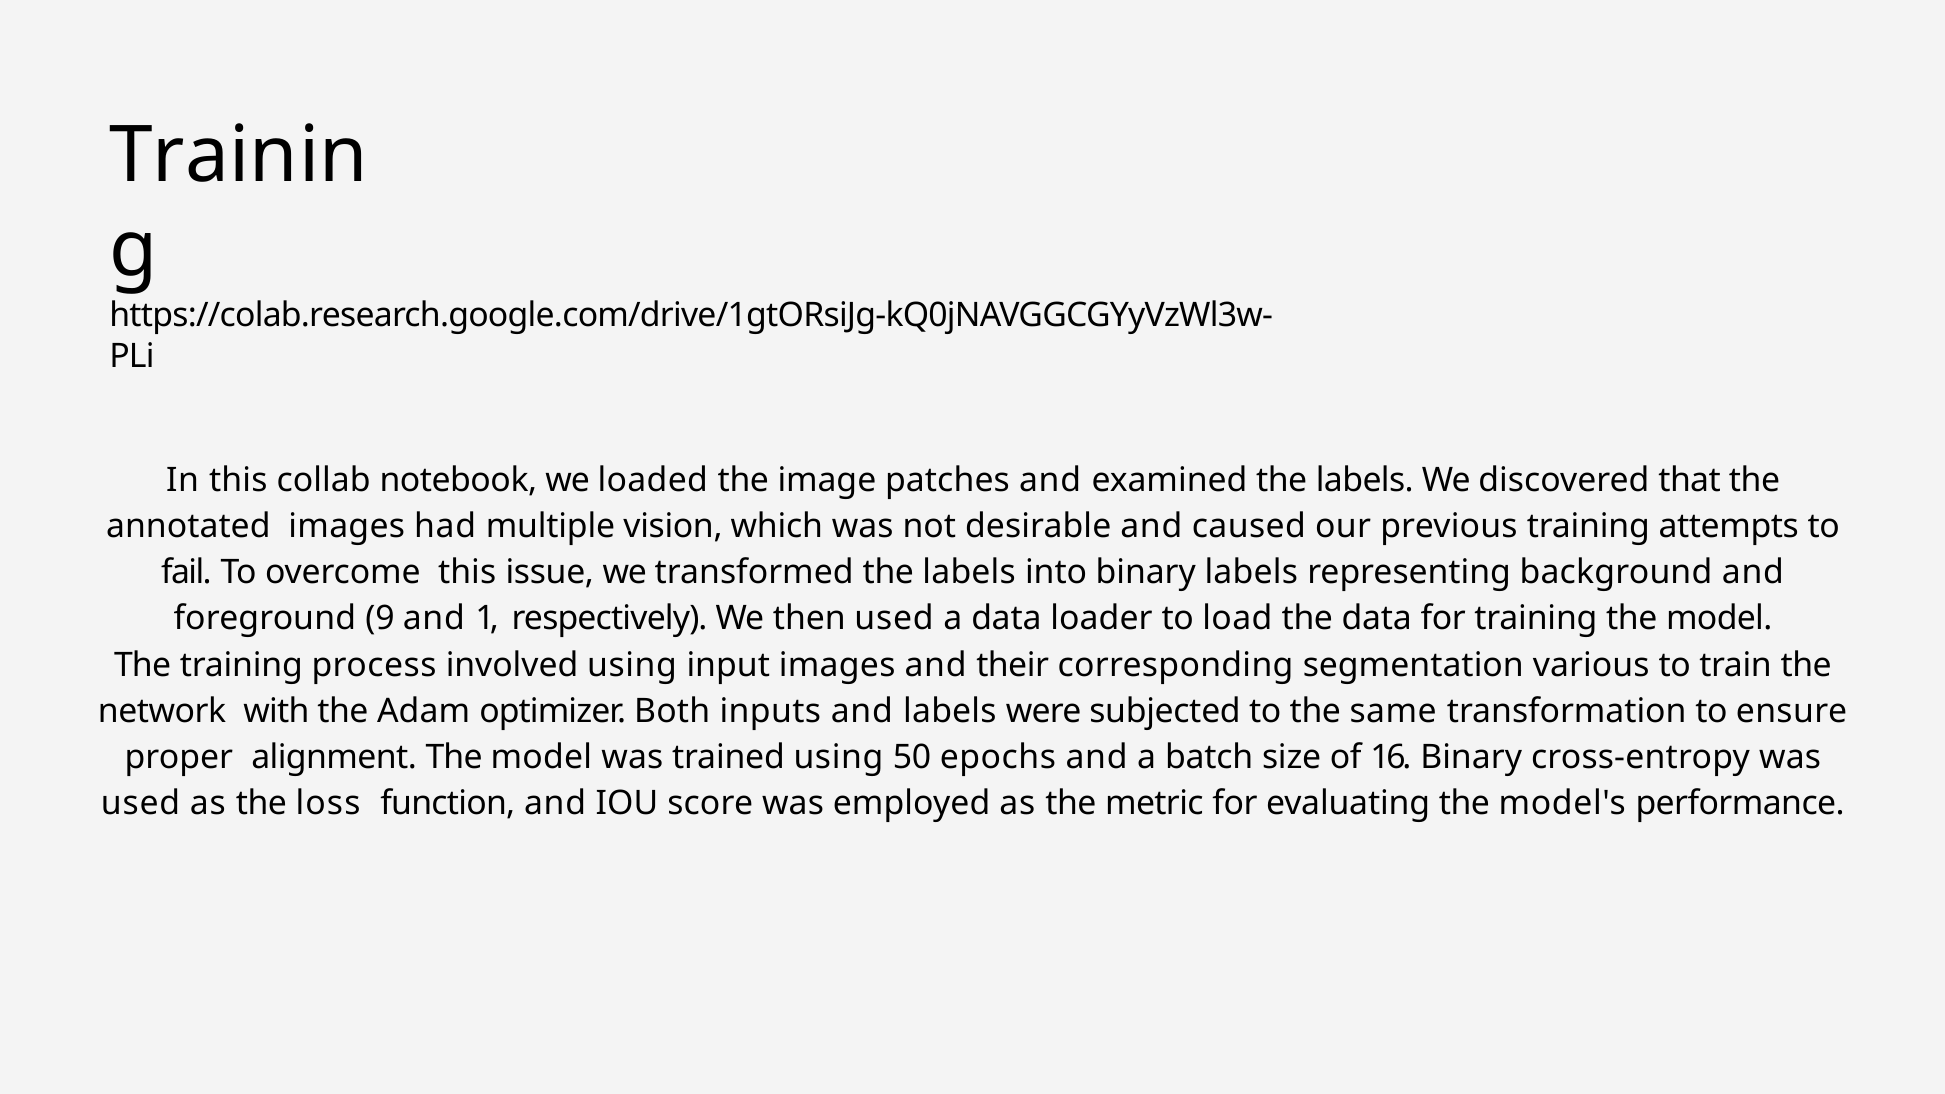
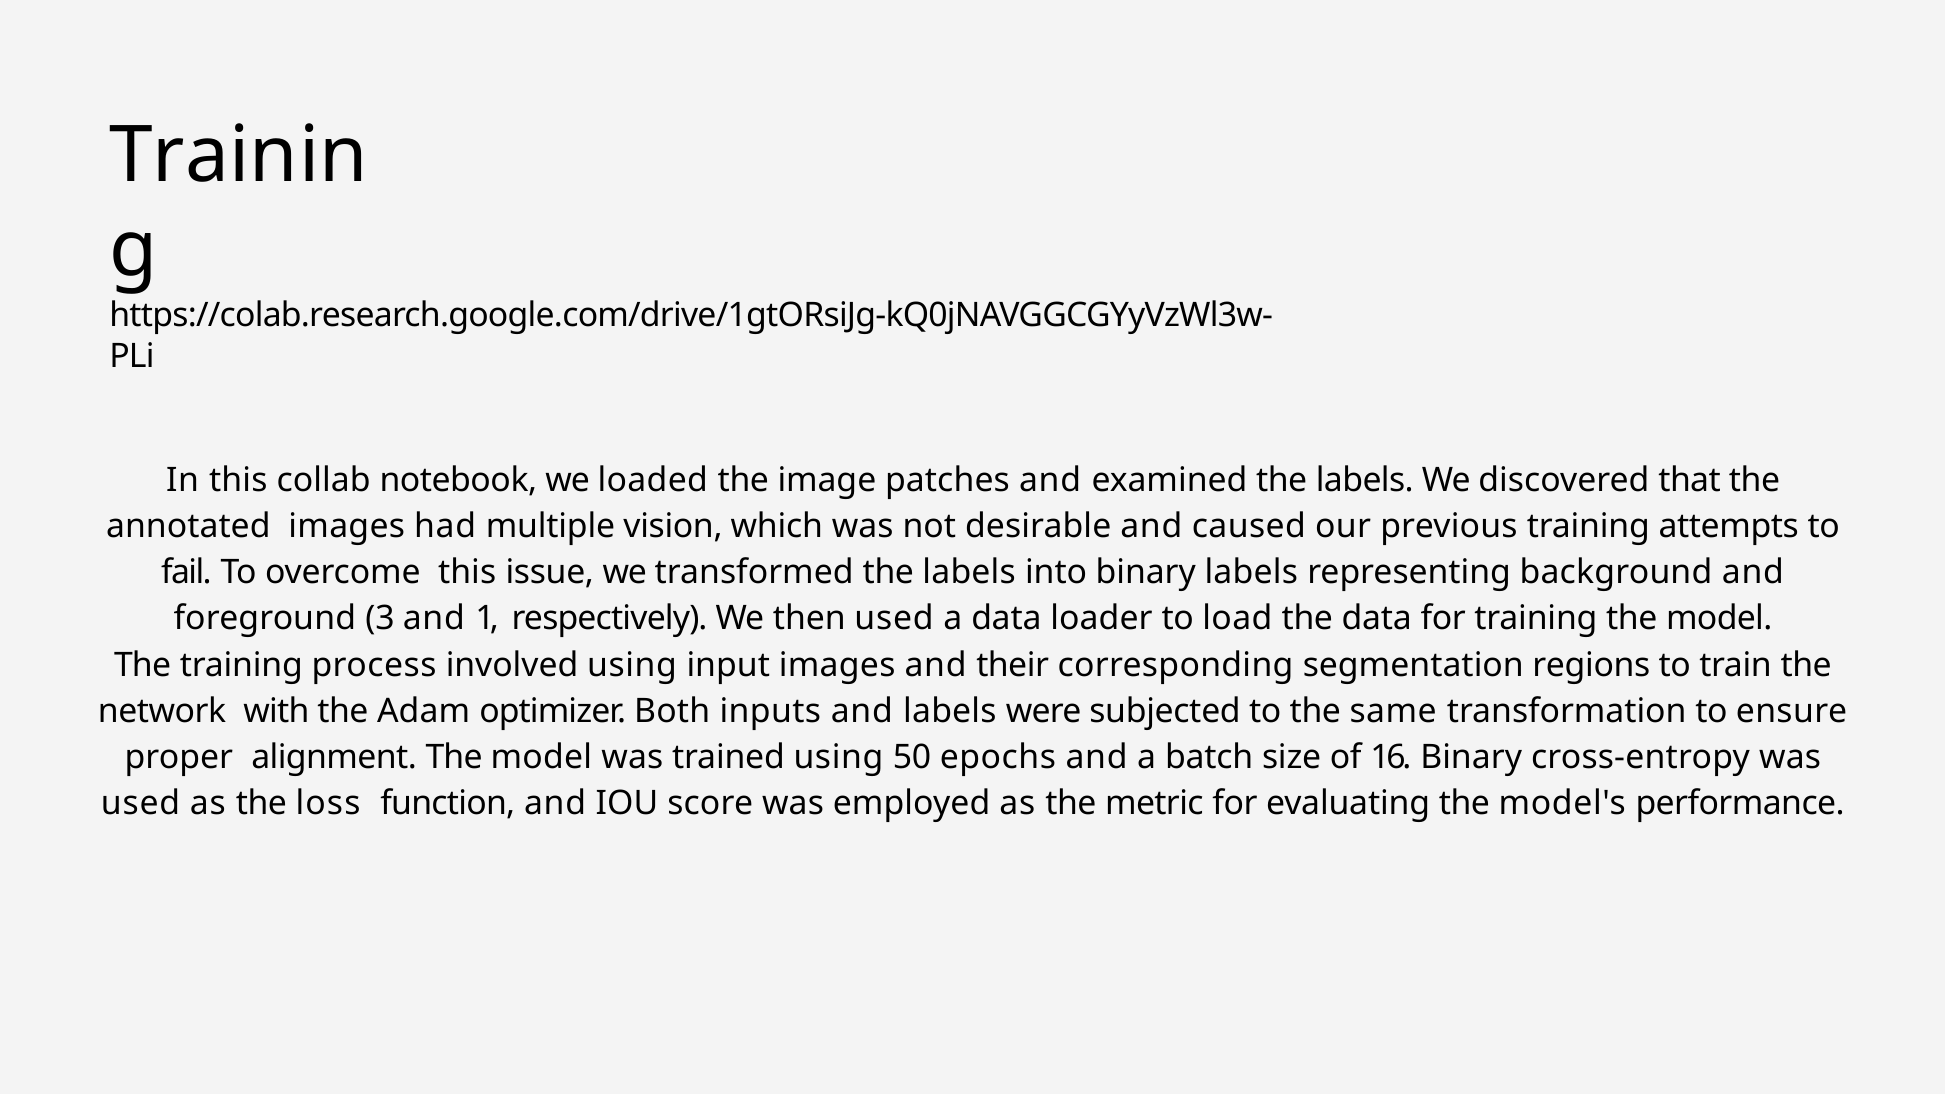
9: 9 -> 3 (380, 619)
various: various -> regions (1591, 665)
